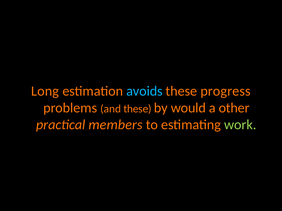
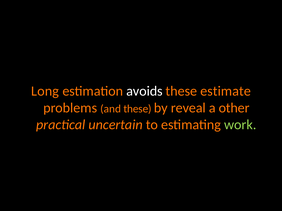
avoids colour: light blue -> white (144, 91)
progress: progress -> estimate (226, 91)
would: would -> reveal (188, 108)
members: members -> uncertain (116, 125)
